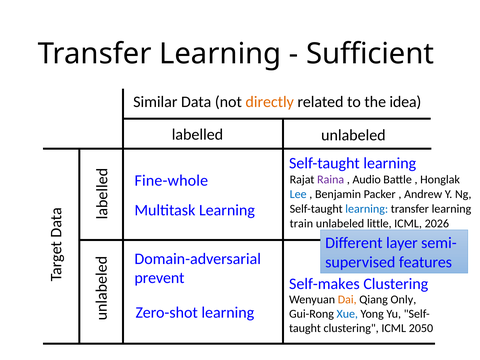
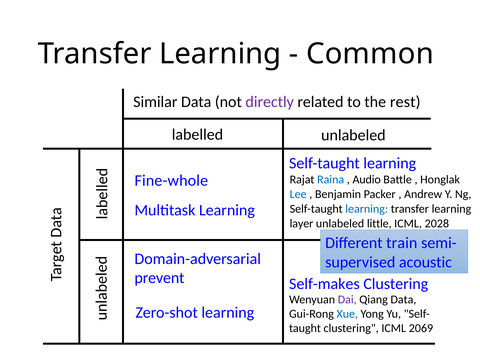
Sufficient: Sufficient -> Common (370, 54)
directly colour: orange -> purple (270, 102)
idea: idea -> rest (405, 102)
Raina colour: purple -> blue (331, 180)
train: train -> layer (301, 224)
2026: 2026 -> 2028 (437, 224)
layer: layer -> train (402, 243)
features: features -> acoustic (425, 262)
Dai colour: orange -> purple (347, 299)
Qiang Only: Only -> Data (403, 299)
2050: 2050 -> 2069 (421, 328)
